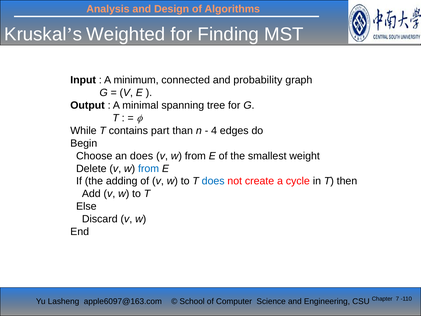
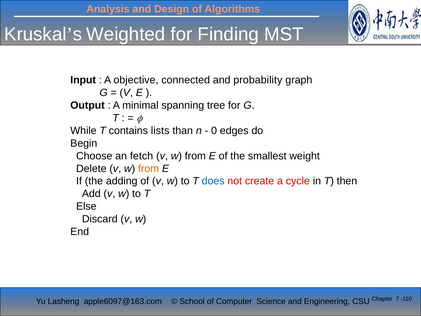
minimum: minimum -> objective (136, 80)
part: part -> lists (160, 131)
4: 4 -> 0 (214, 131)
an does: does -> fetch (142, 156)
from colour: blue -> orange (149, 168)
